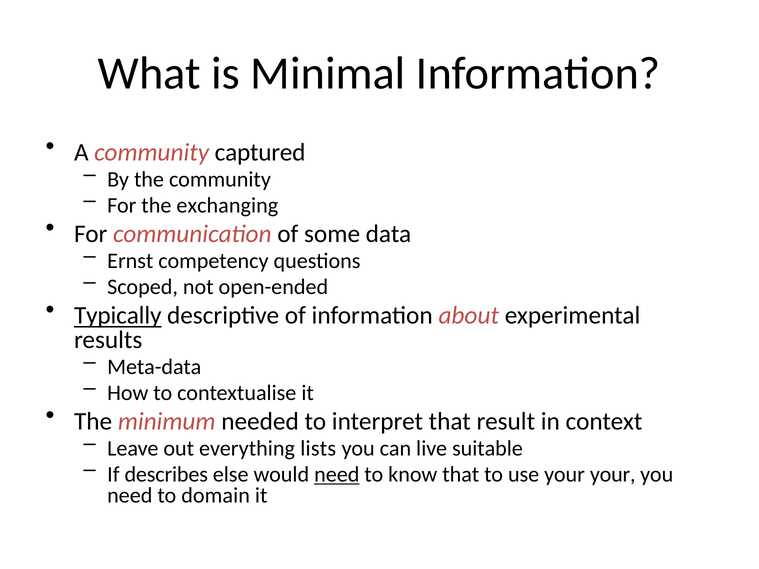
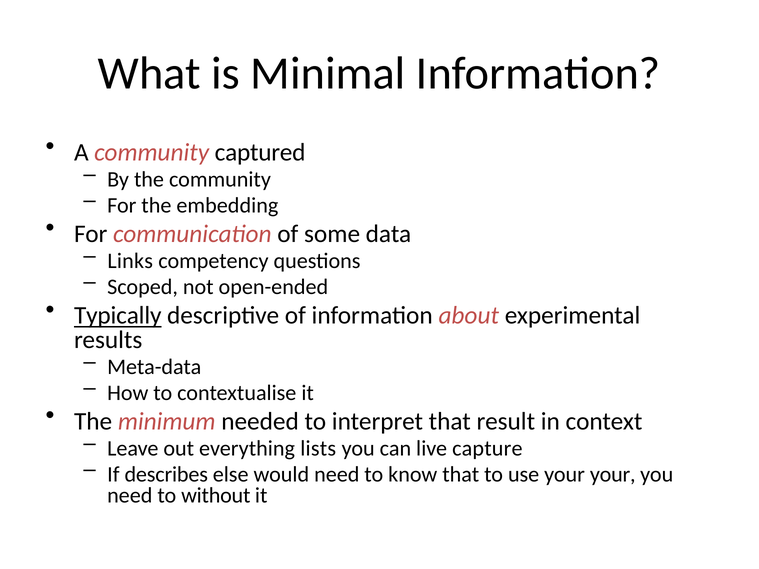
exchanging: exchanging -> embedding (227, 206)
Ernst: Ernst -> Links (130, 261)
suitable: suitable -> capture (487, 449)
need underline: present -> none (337, 475)
domain: domain -> without (216, 496)
